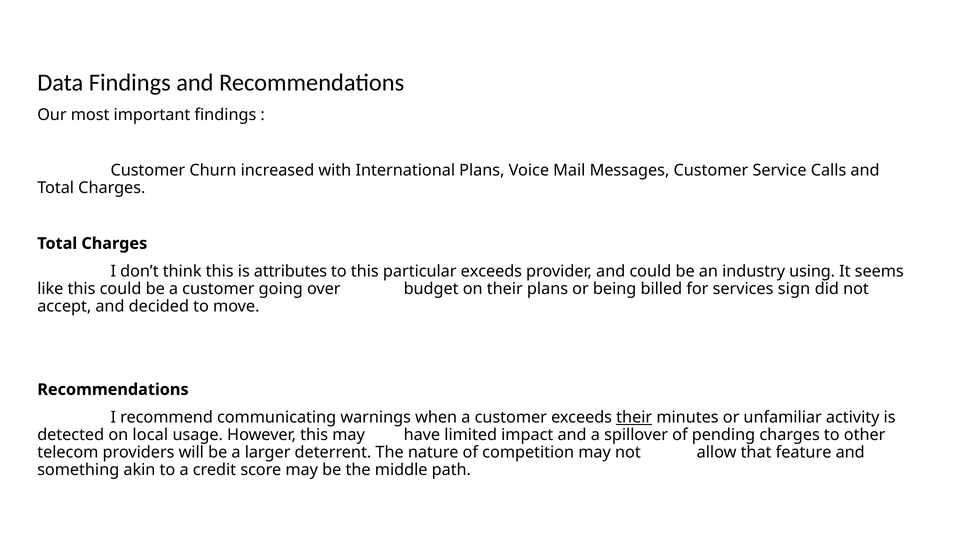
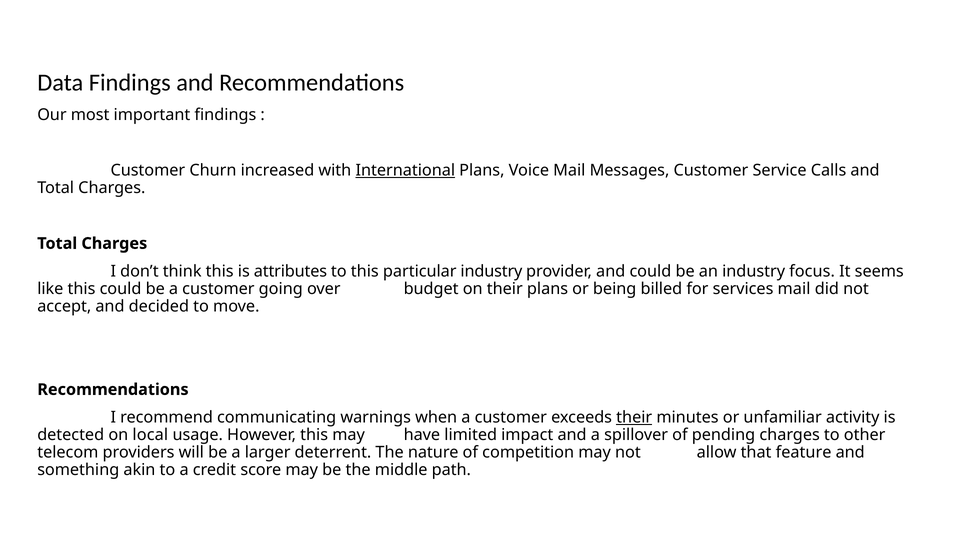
International underline: none -> present (405, 170)
particular exceeds: exceeds -> industry (491, 271)
using: using -> focus (812, 271)
services sign: sign -> mail (794, 289)
